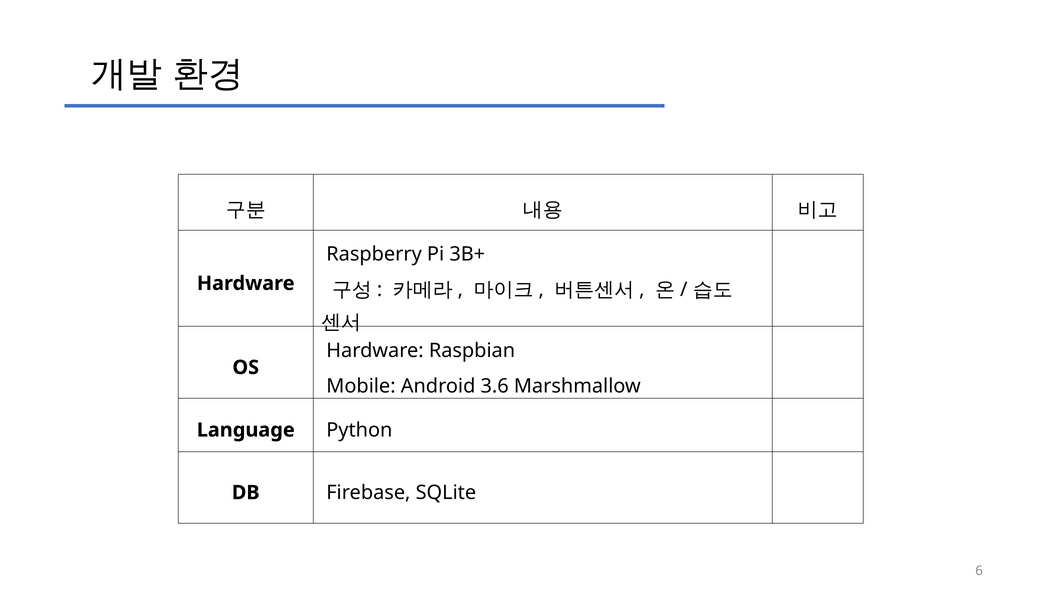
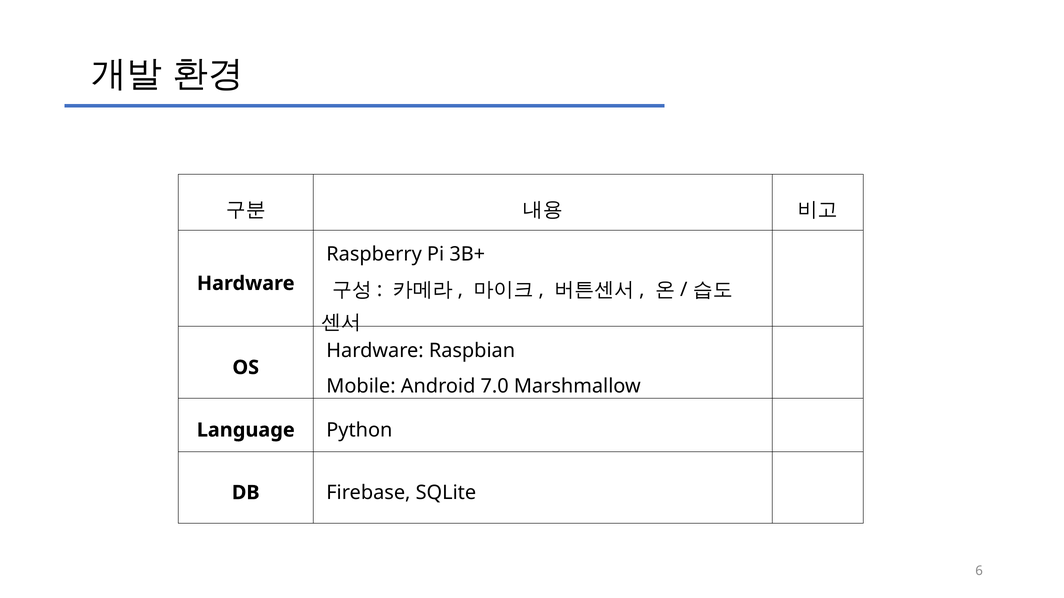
3.6: 3.6 -> 7.0 (495, 386)
